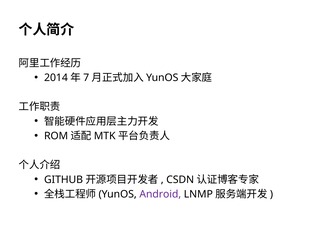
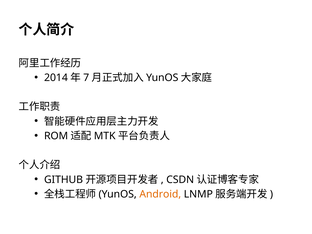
Android colour: purple -> orange (160, 194)
